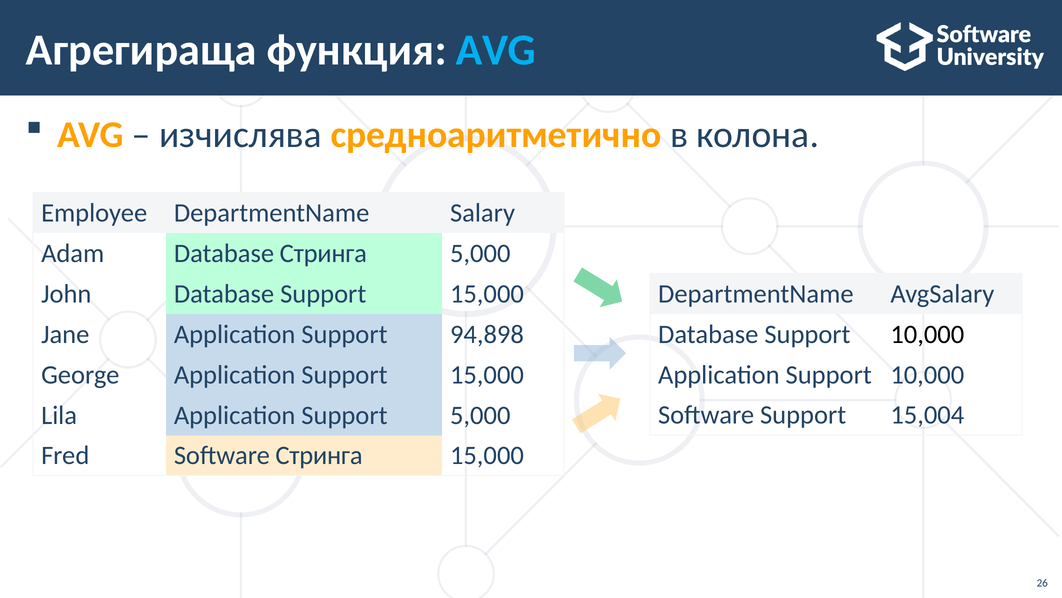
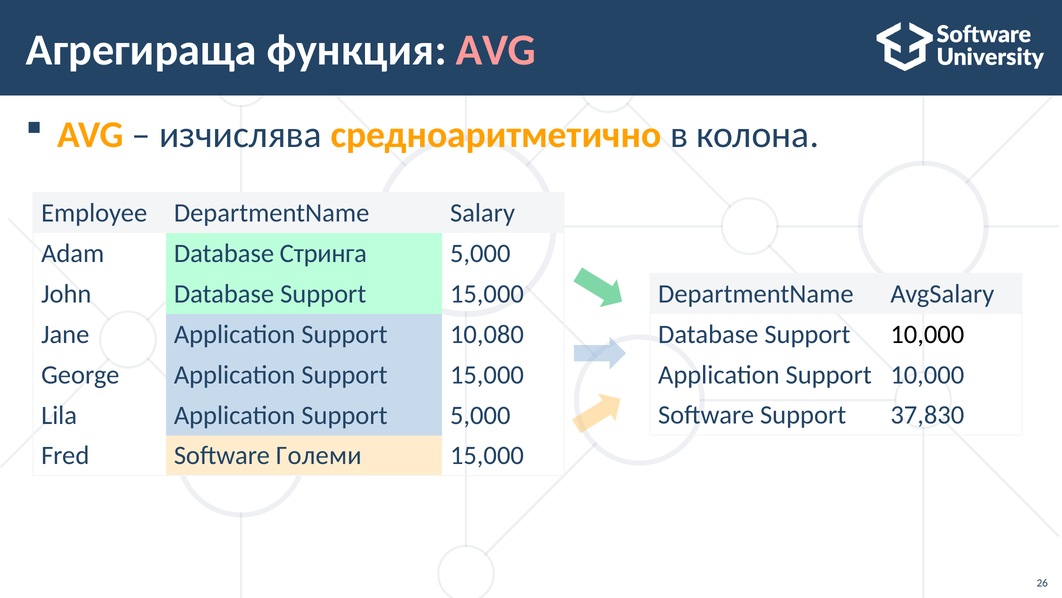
AVG colour: light blue -> pink (496, 50)
94,898: 94,898 -> 10,080 (487, 334)
15,004: 15,004 -> 37,830 (927, 415)
Software Стринга: Стринга -> Големи (319, 455)
